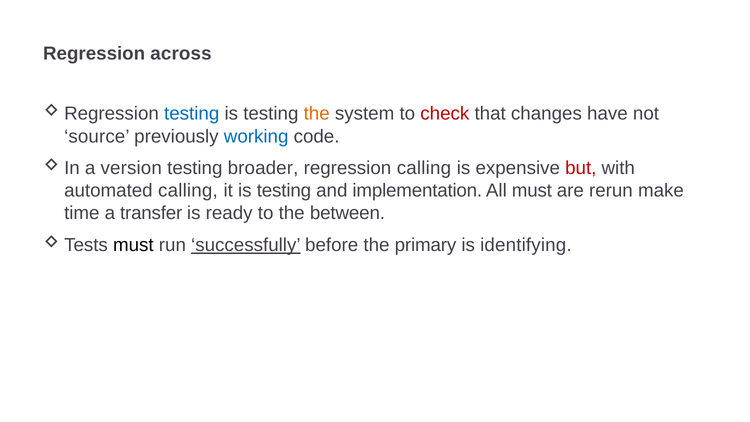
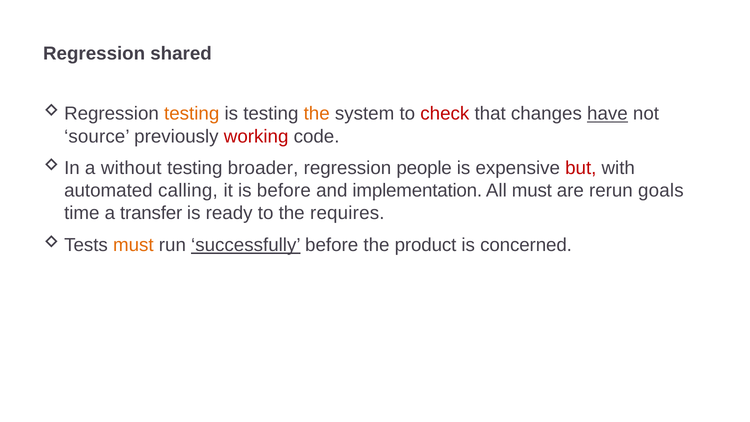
across: across -> shared (181, 53)
testing colour: blue -> orange (192, 114)
have underline: none -> present (607, 114)
working colour: blue -> red (256, 136)
version: version -> without (131, 168)
regression calling: calling -> people (424, 168)
it is testing: testing -> before (284, 191)
make: make -> goals (661, 191)
between: between -> requires (347, 213)
must colour: black -> orange (133, 245)
primary: primary -> product (426, 245)
identifying: identifying -> concerned (526, 245)
